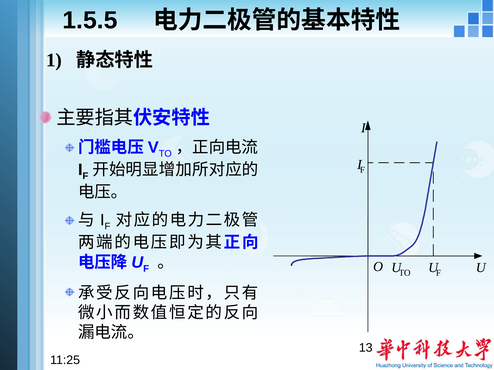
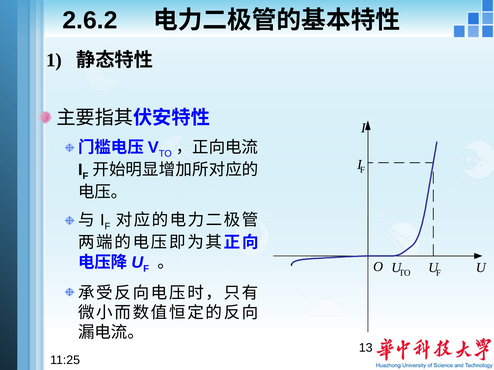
1.5.5: 1.5.5 -> 2.6.2 (90, 20)
